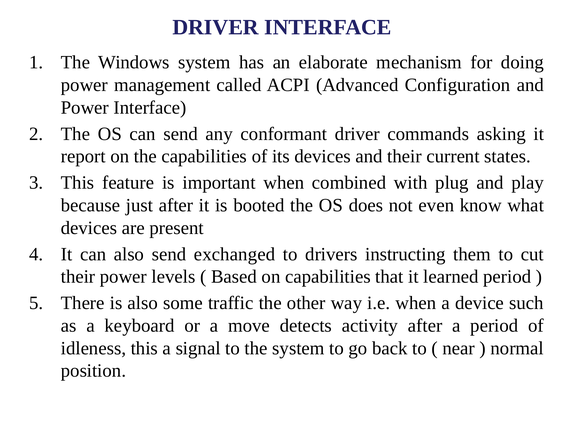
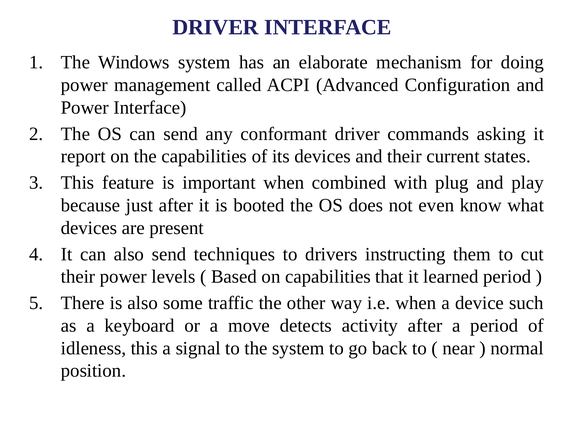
exchanged: exchanged -> techniques (235, 254)
